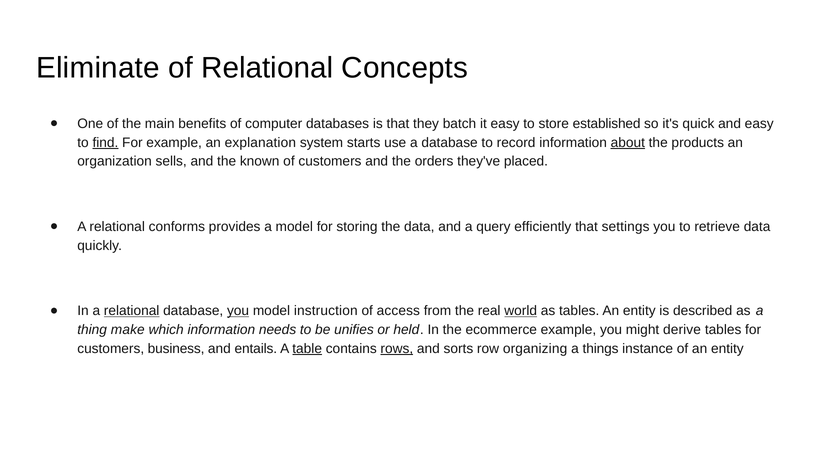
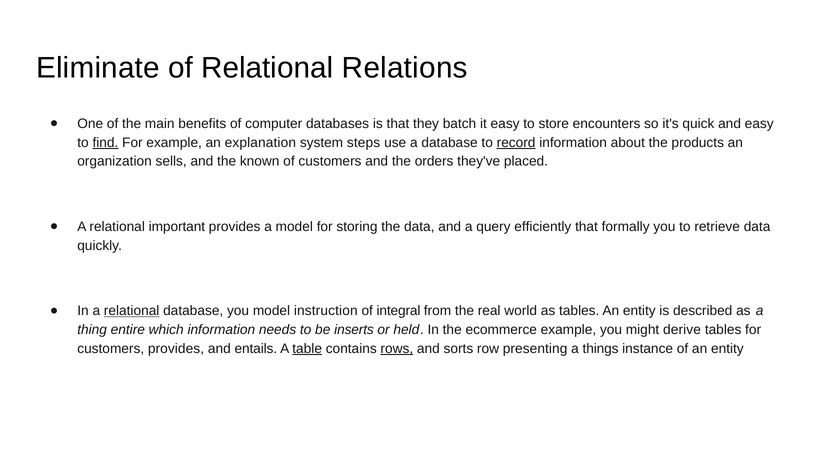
Concepts: Concepts -> Relations (405, 68)
established: established -> encounters (607, 123)
starts: starts -> steps (364, 142)
record underline: none -> present (516, 142)
about underline: present -> none (628, 142)
conforms: conforms -> important (177, 226)
settings: settings -> formally (626, 226)
you underline: present -> none (238, 310)
access: access -> integral (398, 310)
world underline: present -> none (521, 310)
make: make -> entire (128, 329)
unifies: unifies -> inserts (354, 329)
customers business: business -> provides (176, 348)
organizing: organizing -> presenting (535, 348)
